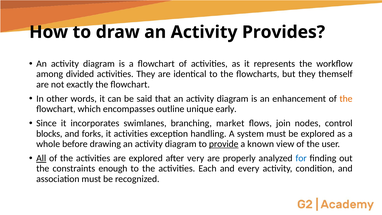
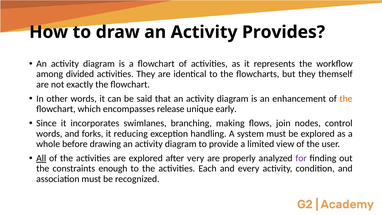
outline: outline -> release (171, 109)
market: market -> making (230, 123)
blocks: blocks -> words (49, 134)
it activities: activities -> reducing (131, 134)
provide underline: present -> none (224, 144)
known: known -> limited (261, 144)
for colour: blue -> purple (301, 158)
